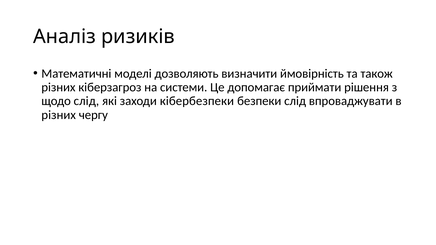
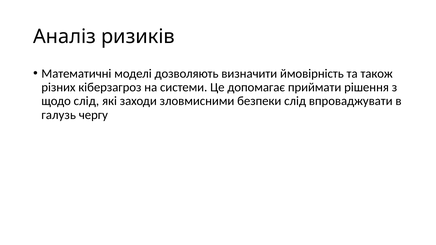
кібербезпеки: кібербезпеки -> зловмисними (197, 101)
різних: різних -> галузь (59, 115)
